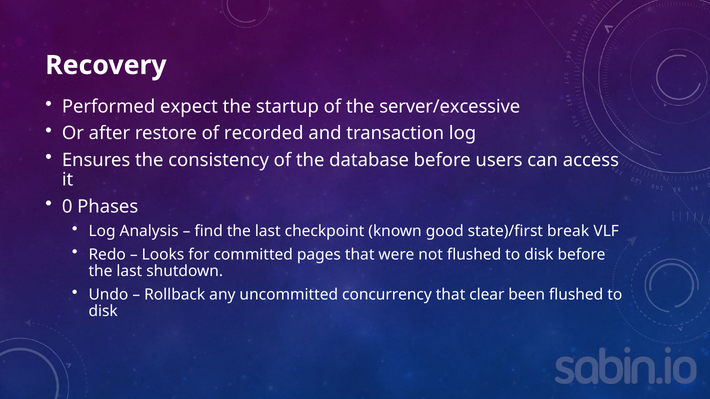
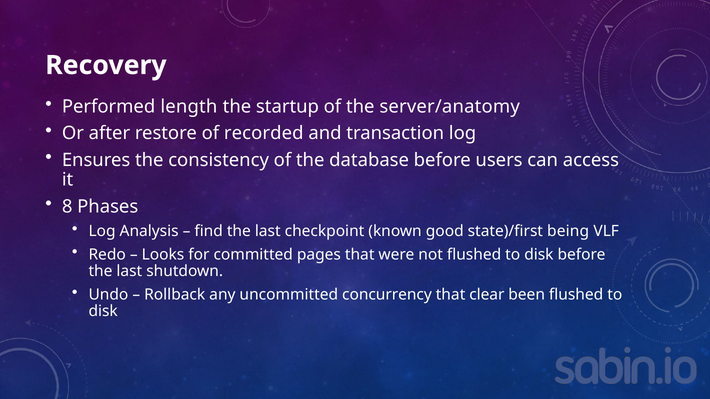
expect: expect -> length (189, 107)
server/excessive: server/excessive -> server/anatomy (450, 107)
0: 0 -> 8 (67, 207)
break: break -> being (568, 231)
